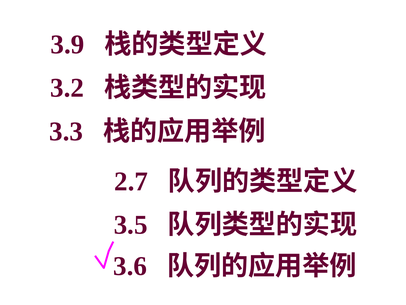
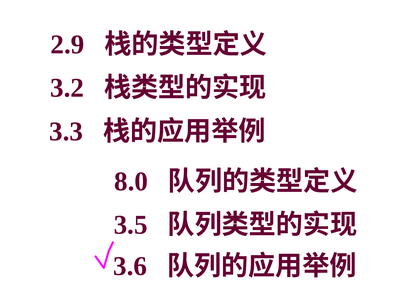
3.9: 3.9 -> 2.9 (68, 45)
2.7: 2.7 -> 8.0 (131, 181)
